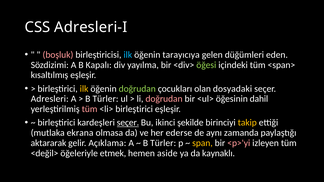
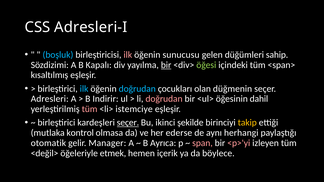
boşluk colour: pink -> light blue (58, 55)
ilk colour: light blue -> pink (128, 55)
tarayıcıya: tarayıcıya -> sunucusu (181, 55)
eden: eden -> sahip (277, 55)
bir underline: none -> present (166, 65)
ilk colour: yellow -> light blue (84, 89)
doğrudan colour: light green -> light blue (137, 89)
dosyadaki: dosyadaki -> düğmenin (233, 89)
Türler: Türler -> Indirir (105, 99)
<li> birleştirici: birleştirici -> istemciye (134, 109)
ekrana: ekrana -> kontrol (80, 133)
zamanda: zamanda -> herhangi (241, 133)
aktararak: aktararak -> otomatik (48, 143)
Açıklama: Açıklama -> Manager (107, 143)
Türler: Türler -> Ayrıca (163, 143)
span colour: yellow -> pink (202, 143)
aside: aside -> içerik (167, 153)
kaynaklı: kaynaklı -> böylece (218, 153)
